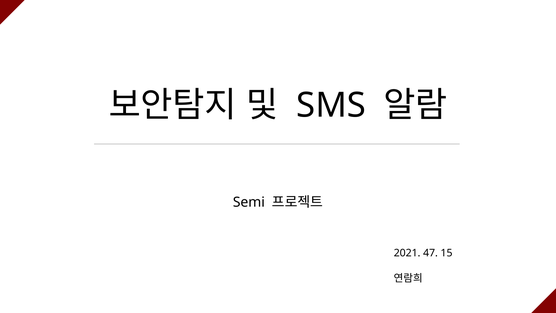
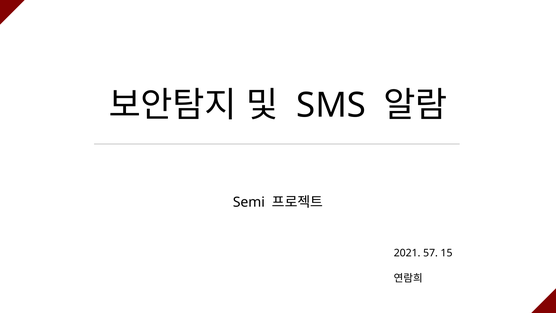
47: 47 -> 57 (430, 253)
